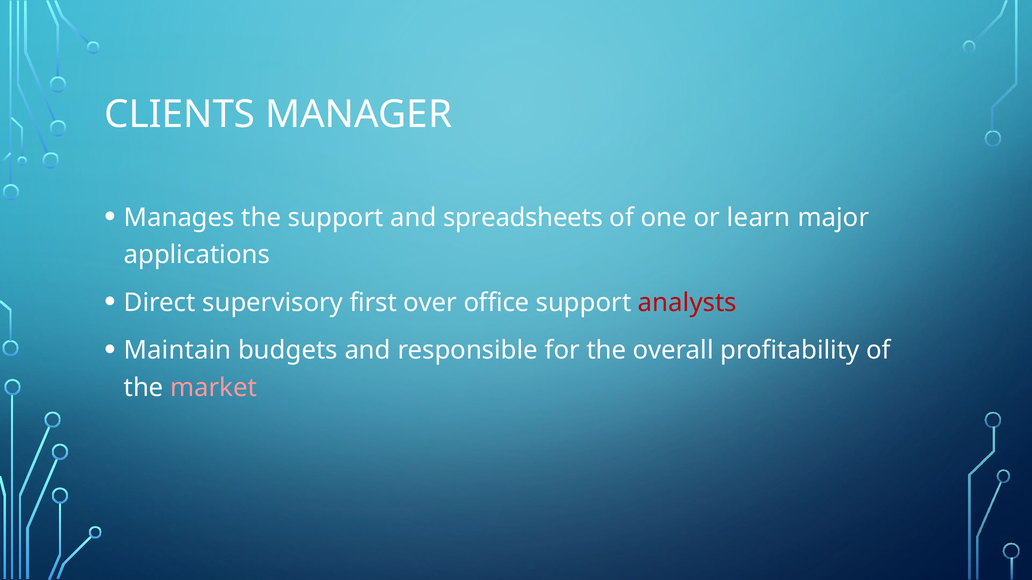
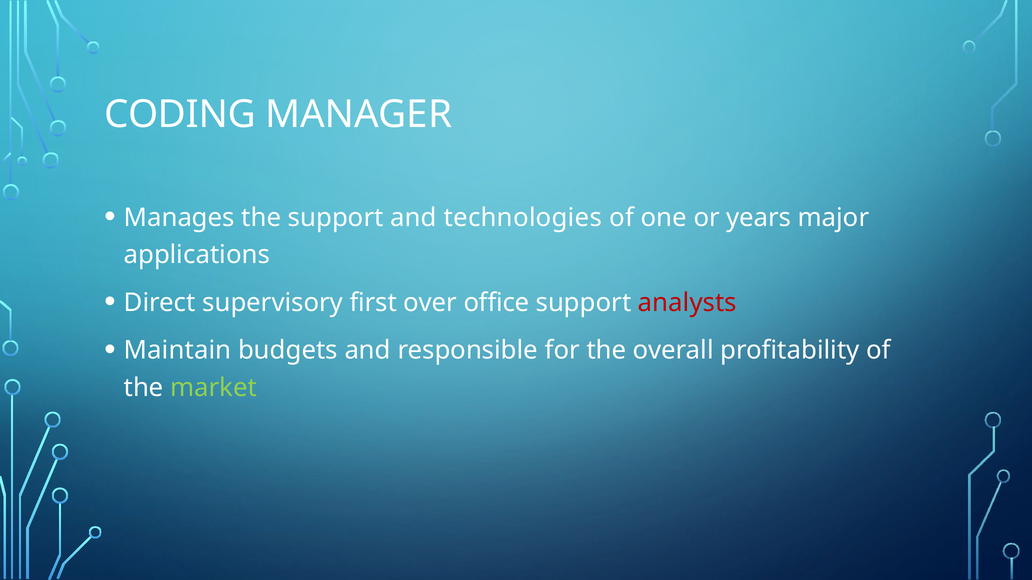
CLIENTS: CLIENTS -> CODING (180, 115)
spreadsheets: spreadsheets -> technologies (523, 218)
learn: learn -> years (759, 218)
market colour: pink -> light green (214, 388)
